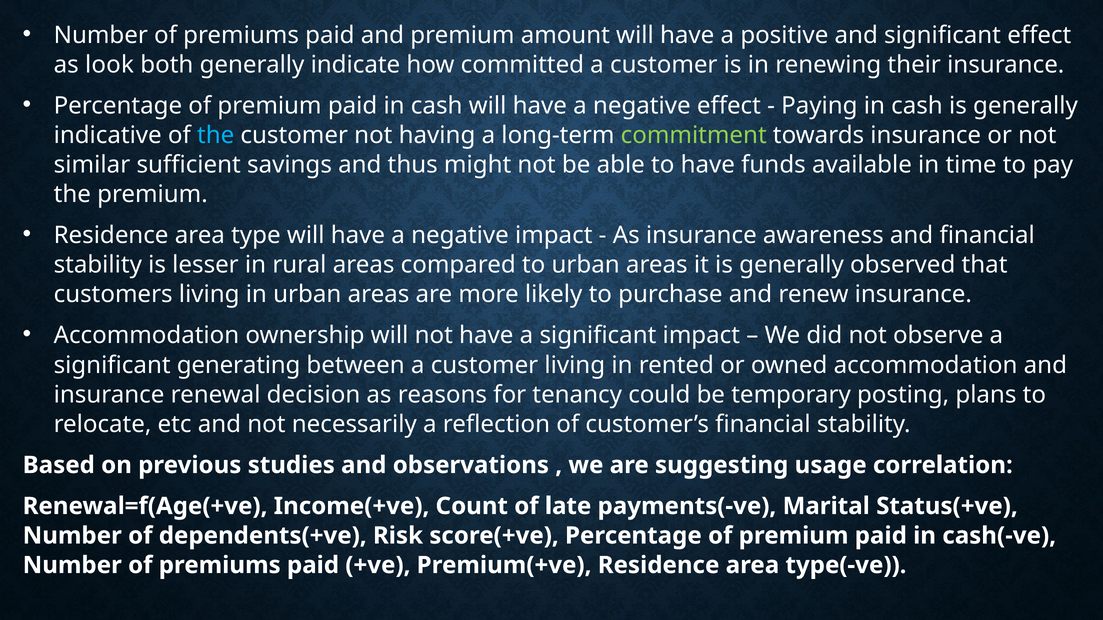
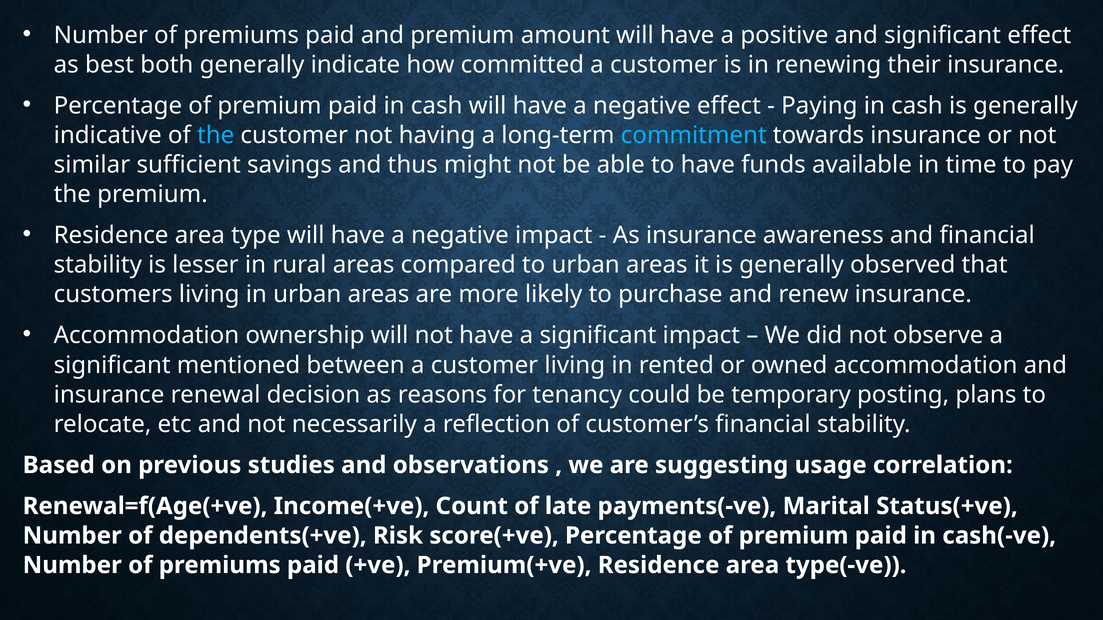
look: look -> best (110, 65)
commitment colour: light green -> light blue (694, 136)
generating: generating -> mentioned (239, 365)
